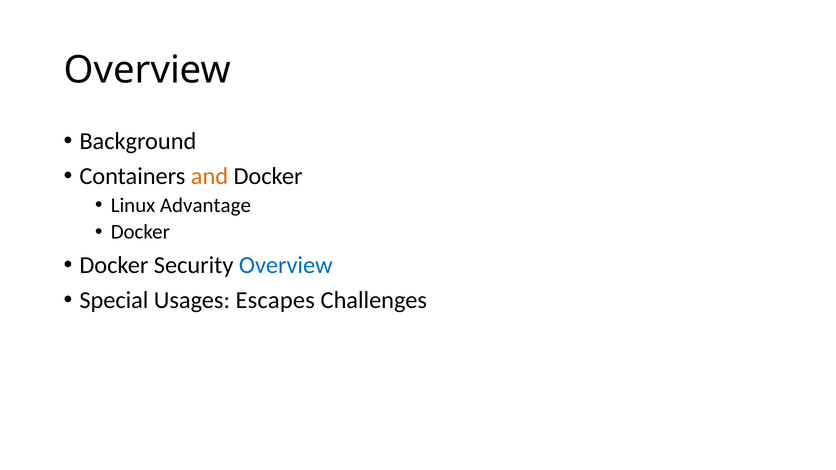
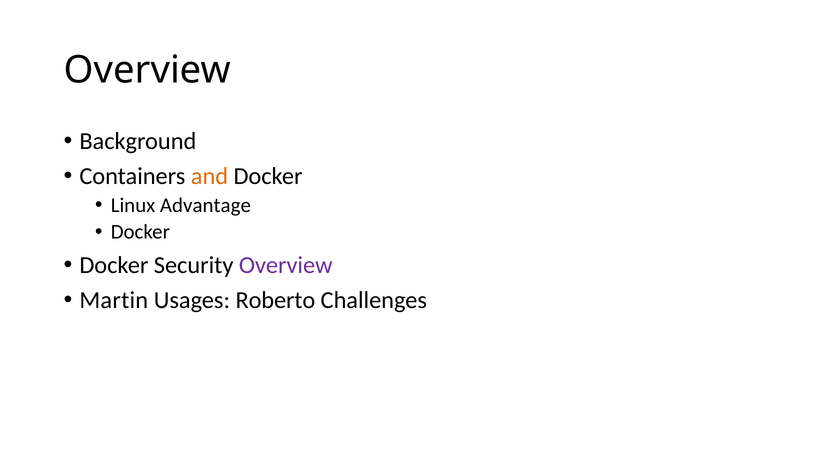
Overview colour: blue -> purple (286, 265)
Special: Special -> Martin (114, 300)
Escapes: Escapes -> Roberto (275, 300)
